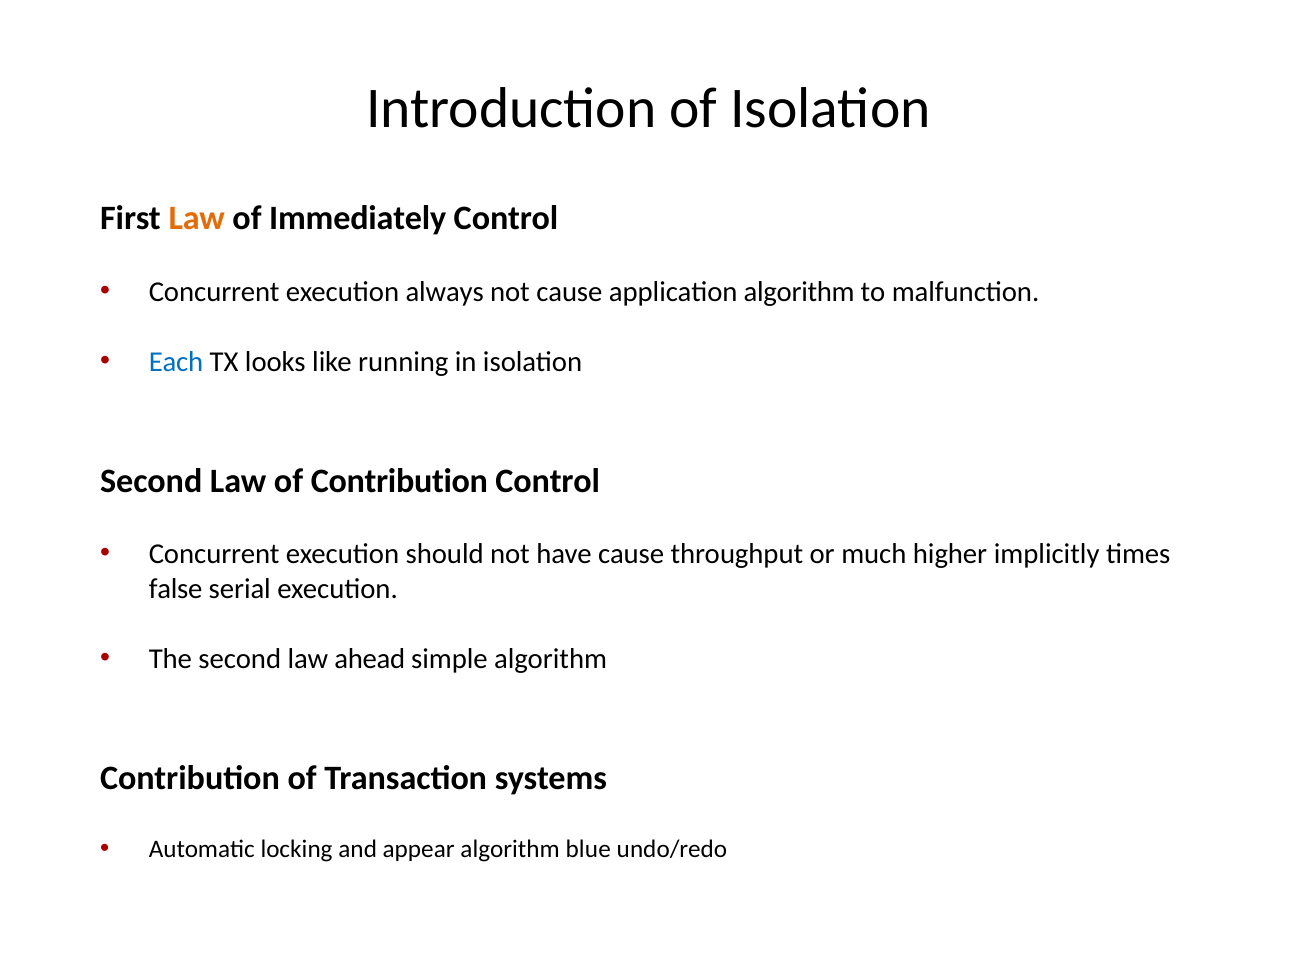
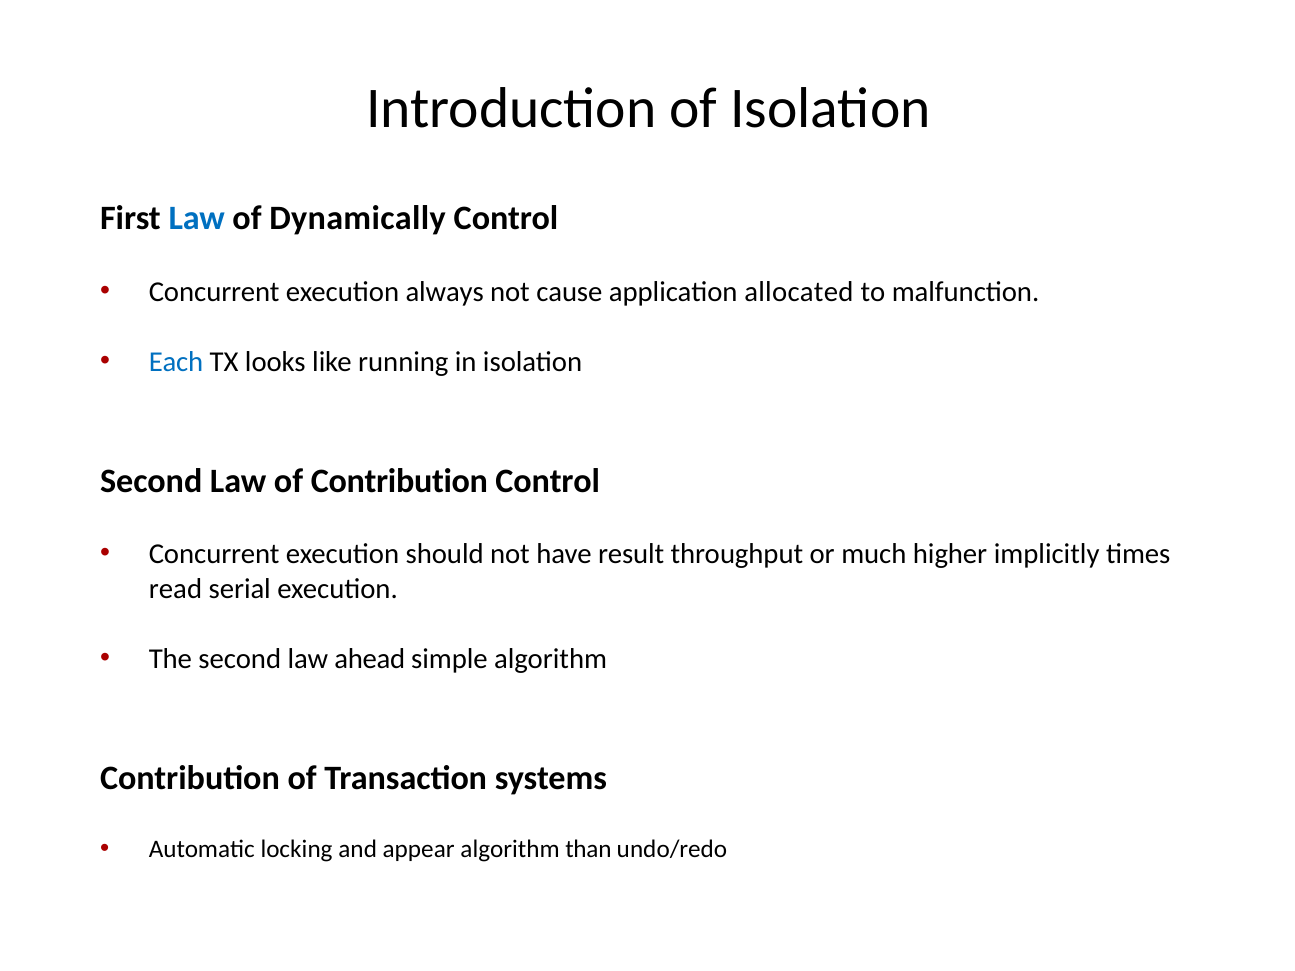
Law colour: orange -> blue (197, 218)
Immediately: Immediately -> Dynamically (357, 218)
application algorithm: algorithm -> allocated (799, 292)
have cause: cause -> result (631, 554)
false: false -> read (175, 589)
blue: blue -> than (588, 849)
